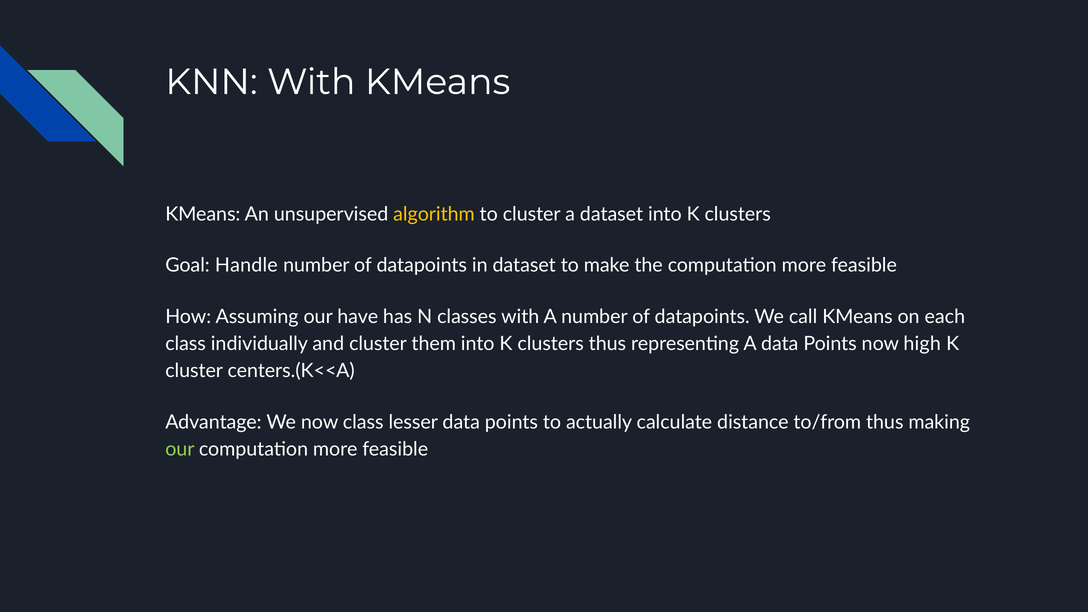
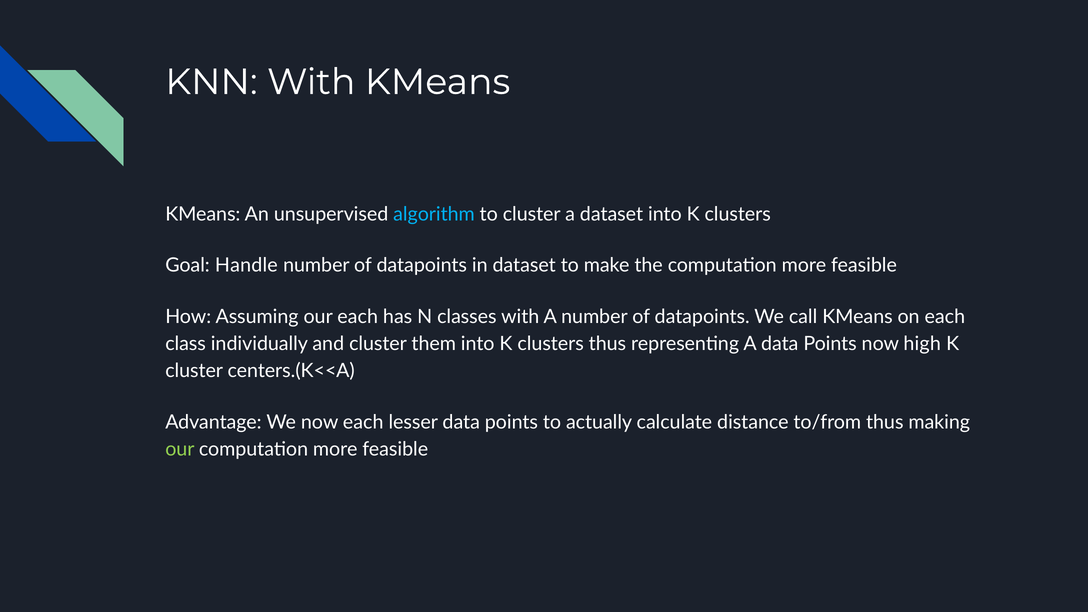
algorithm colour: yellow -> light blue (434, 214)
our have: have -> each (358, 317)
now class: class -> each (363, 422)
